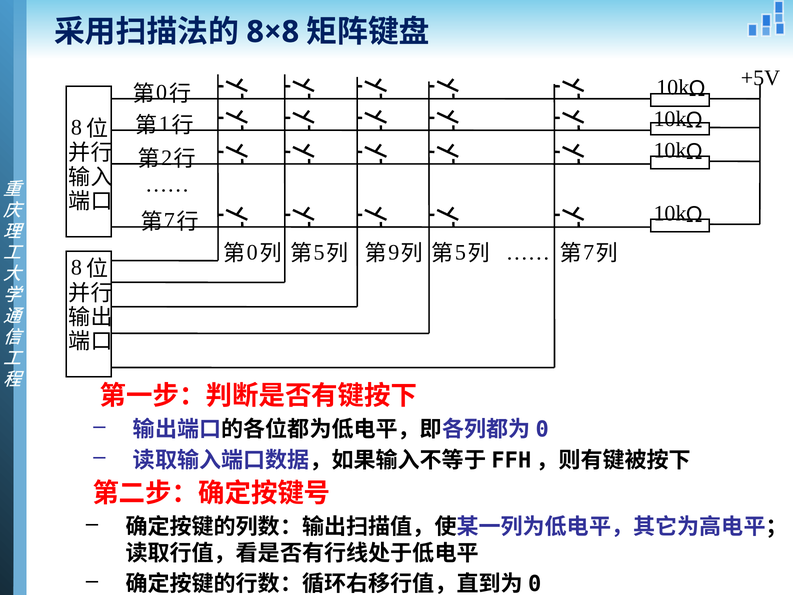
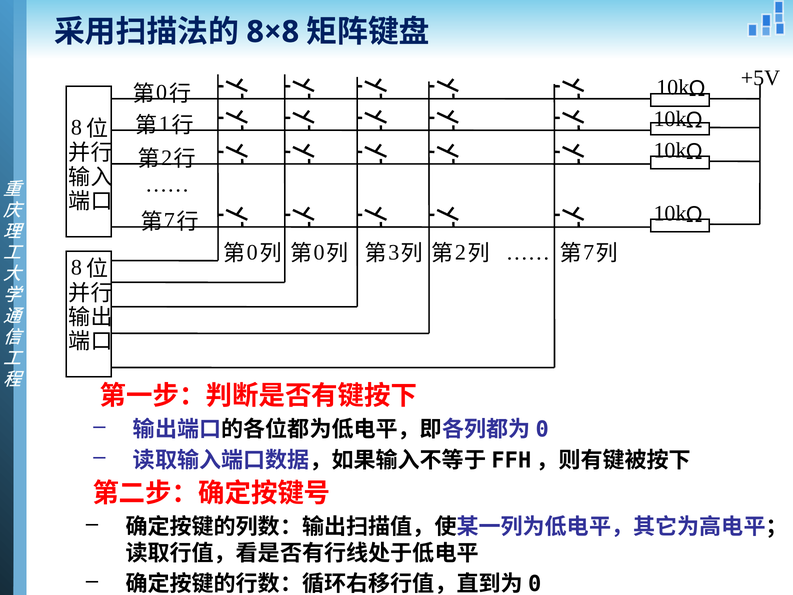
5: 5 -> 0 (319, 252)
9: 9 -> 3 (394, 252)
5: 5 -> 2 (460, 252)
